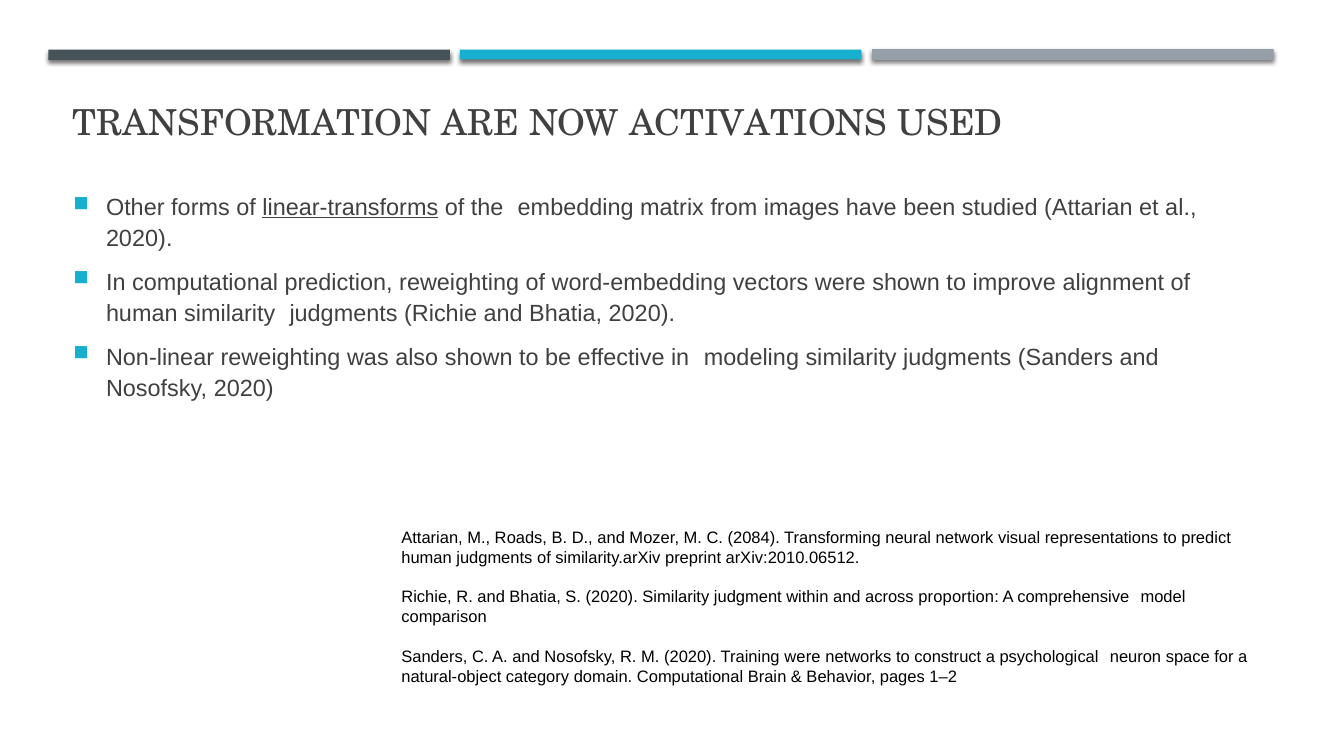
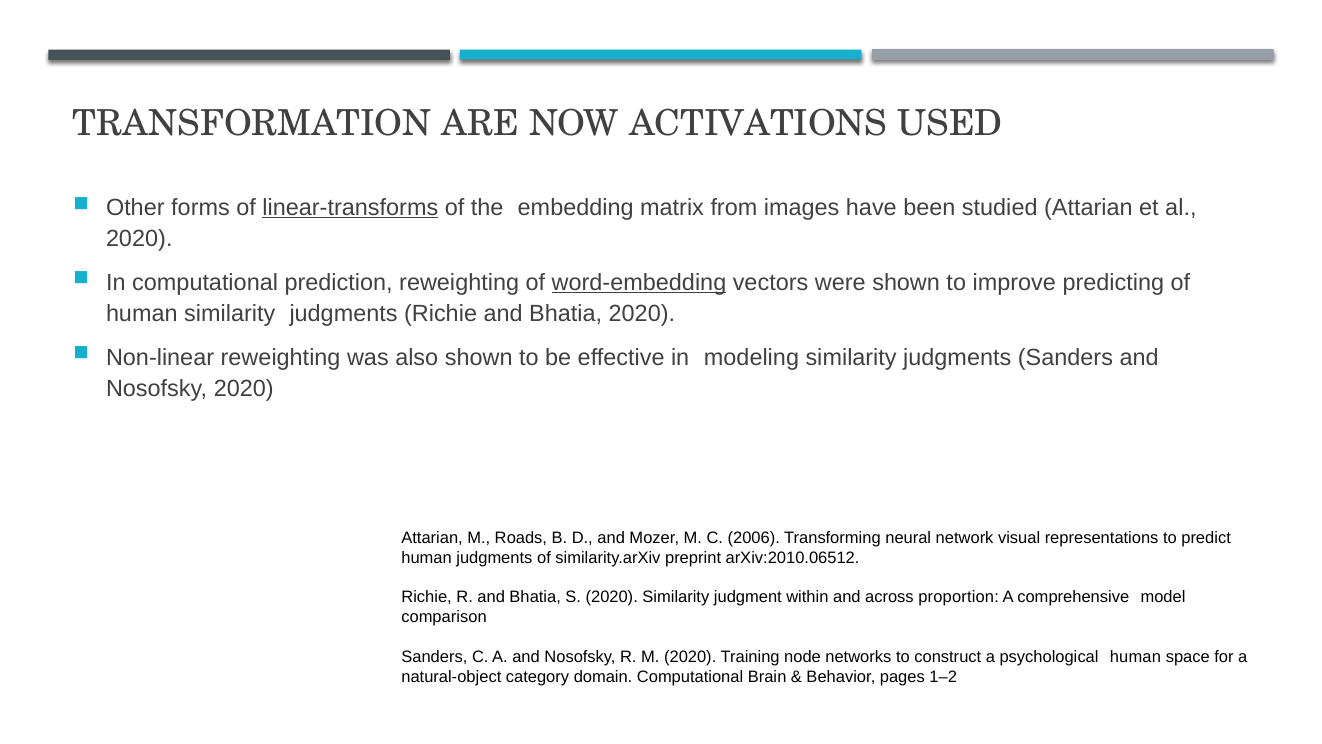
word-embedding underline: none -> present (639, 282)
alignment: alignment -> predicting (1113, 282)
2084: 2084 -> 2006 (754, 537)
Training were: were -> node (803, 656)
psychological neuron: neuron -> human (1135, 656)
